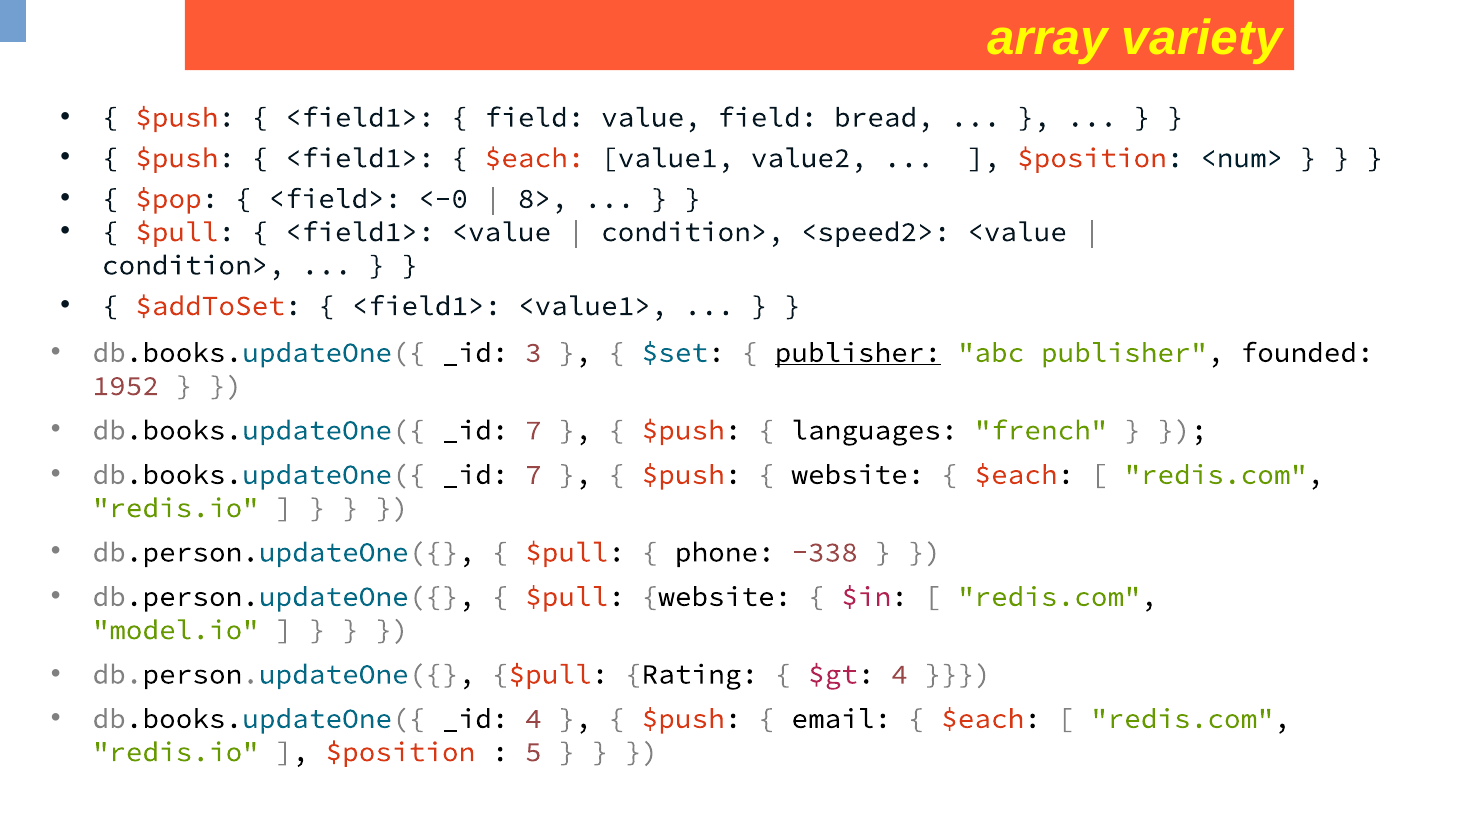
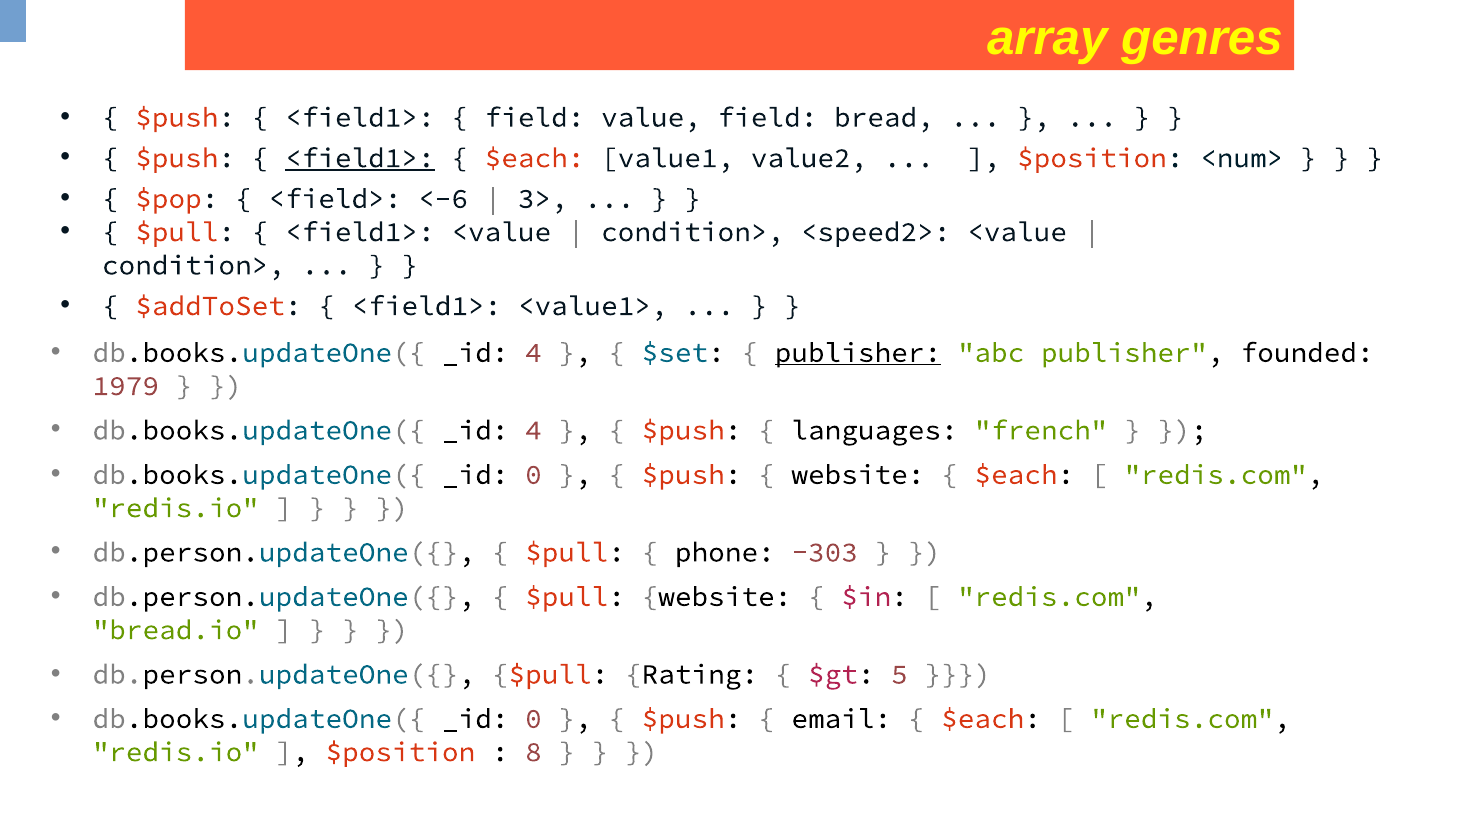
variety: variety -> genres (1202, 38)
<field1> underline: none -> present (360, 158)
<-0: <-0 -> <-6 (443, 199)
8>: 8> -> 3> (543, 199)
3: 3 -> 4 (533, 353)
1952: 1952 -> 1979 (126, 386)
7: 7 -> 4 (533, 430)
7: 7 -> 0 (533, 475)
-338: -338 -> -303 (825, 552)
model.io: model.io -> bread.io (176, 630)
$gt 4: 4 -> 5 (900, 674)
4: 4 -> 0 (533, 719)
5: 5 -> 8 (533, 752)
